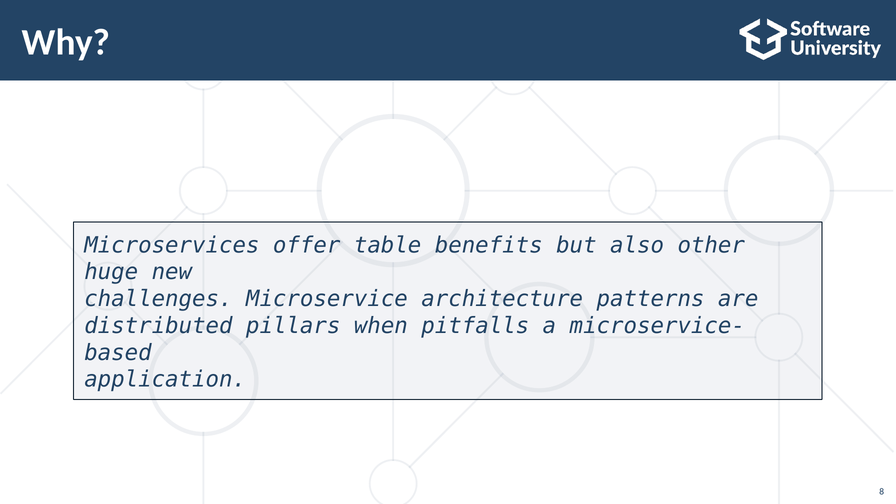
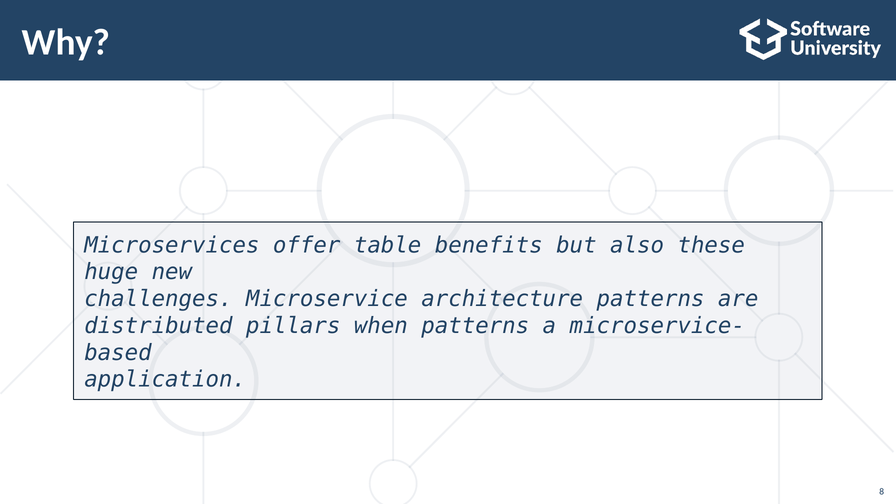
other: other -> these (711, 245)
when pitfalls: pitfalls -> patterns (475, 326)
